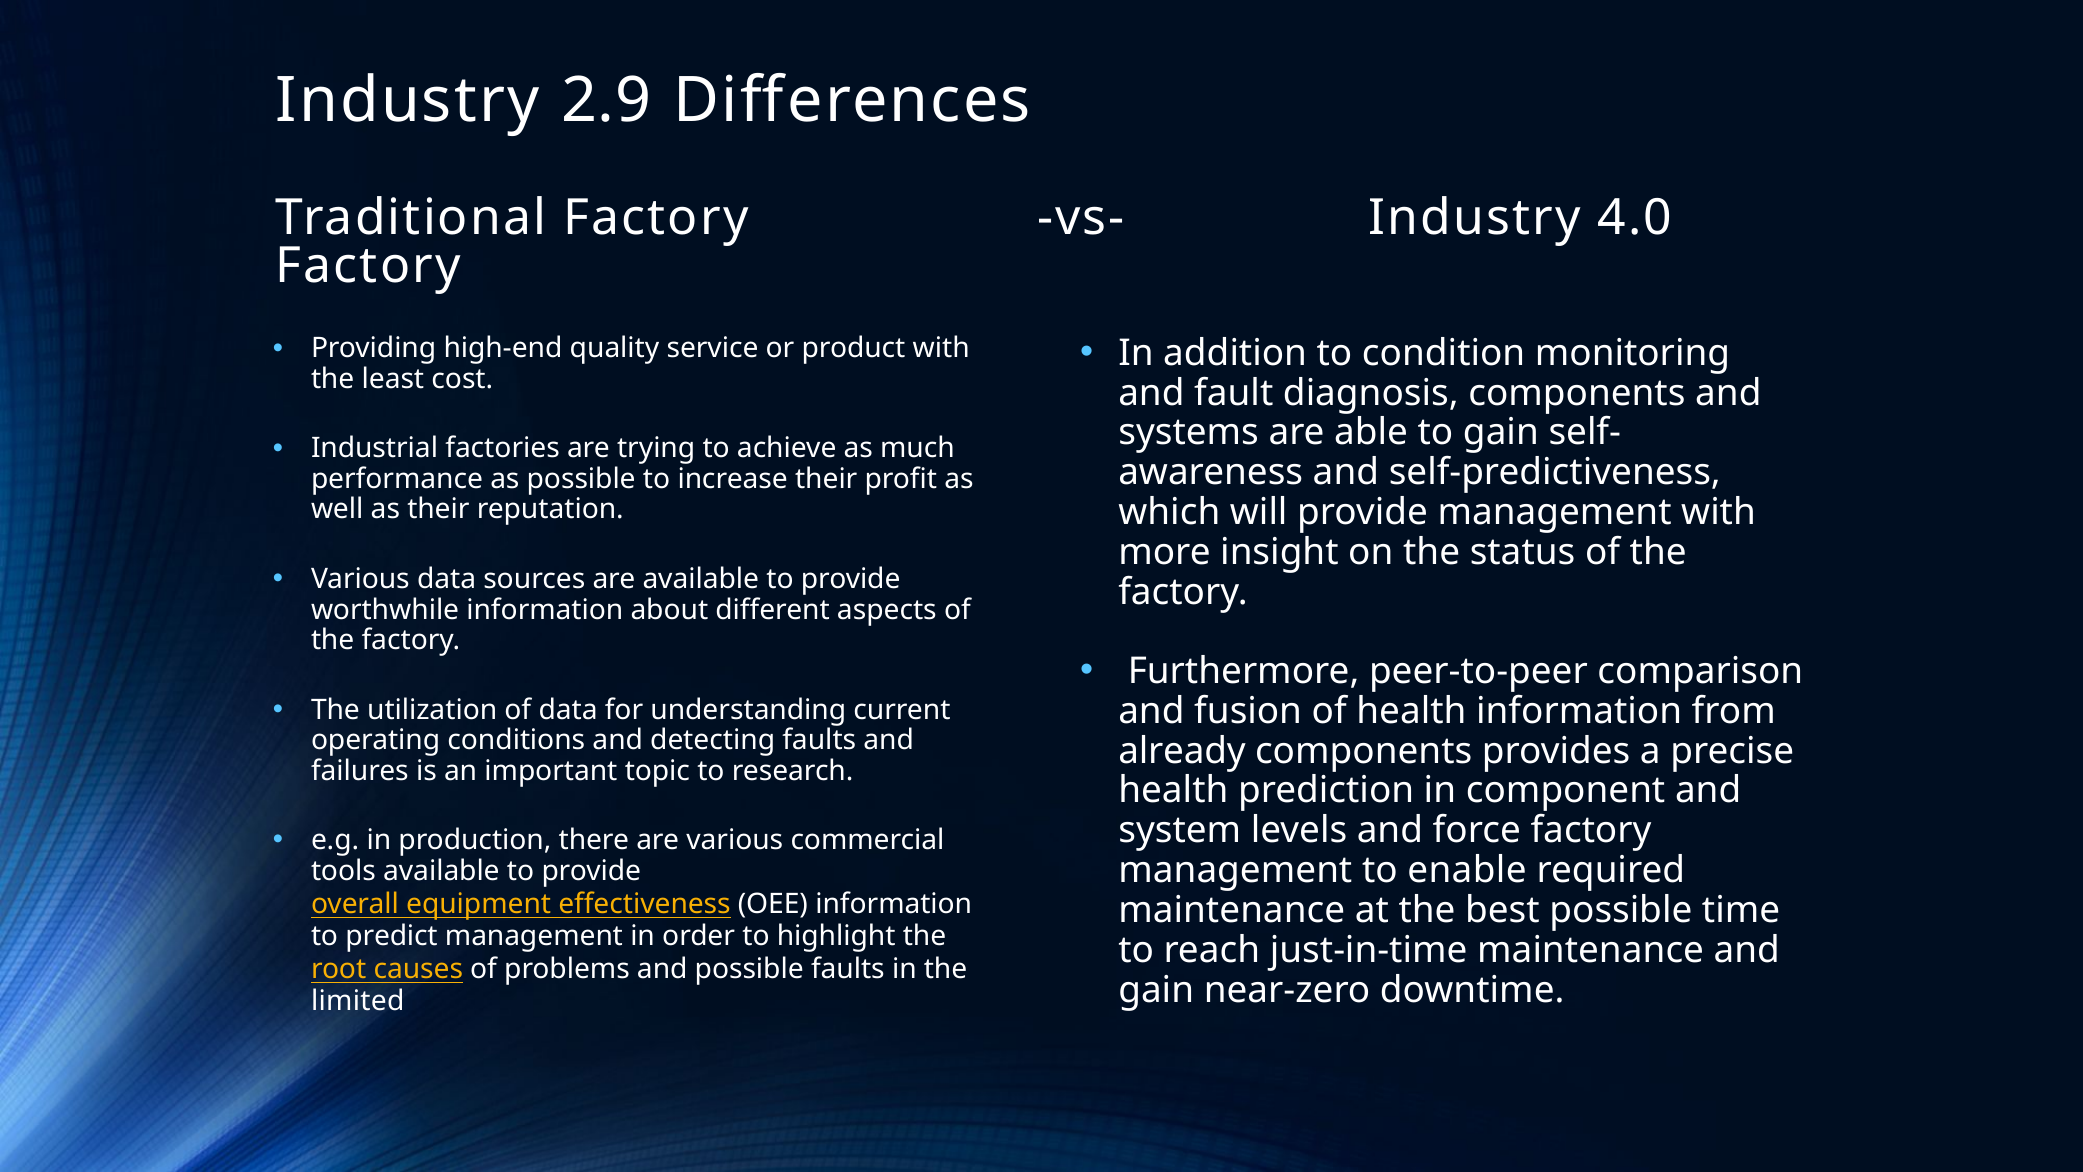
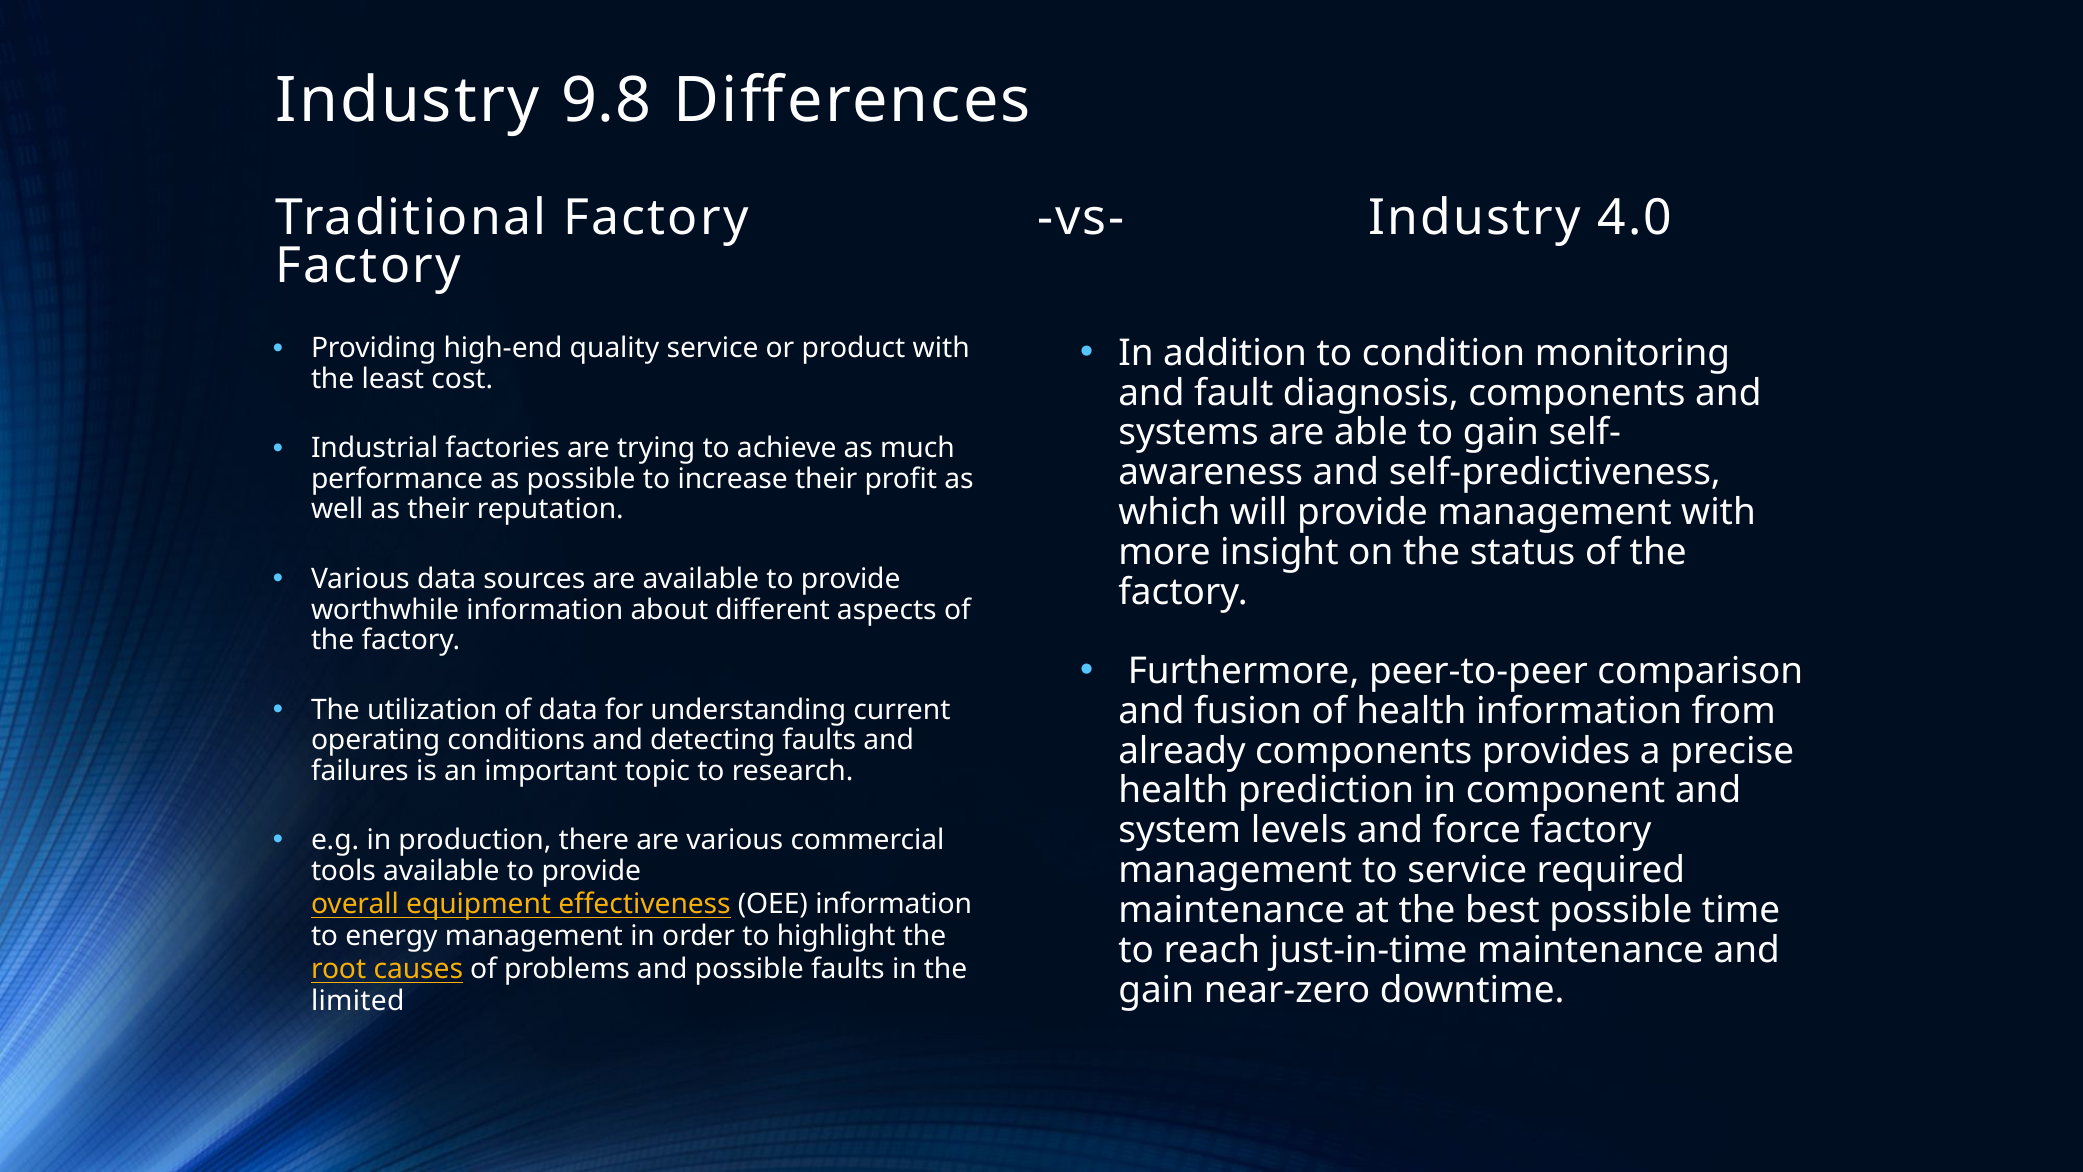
2.9: 2.9 -> 9.8 (606, 101)
to enable: enable -> service (1467, 871)
predict: predict -> energy (391, 936)
